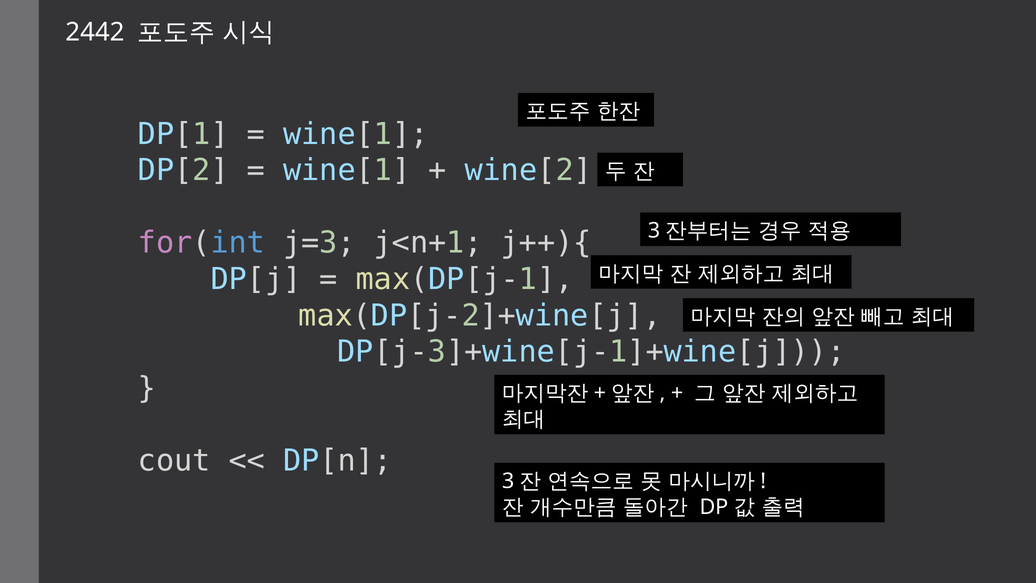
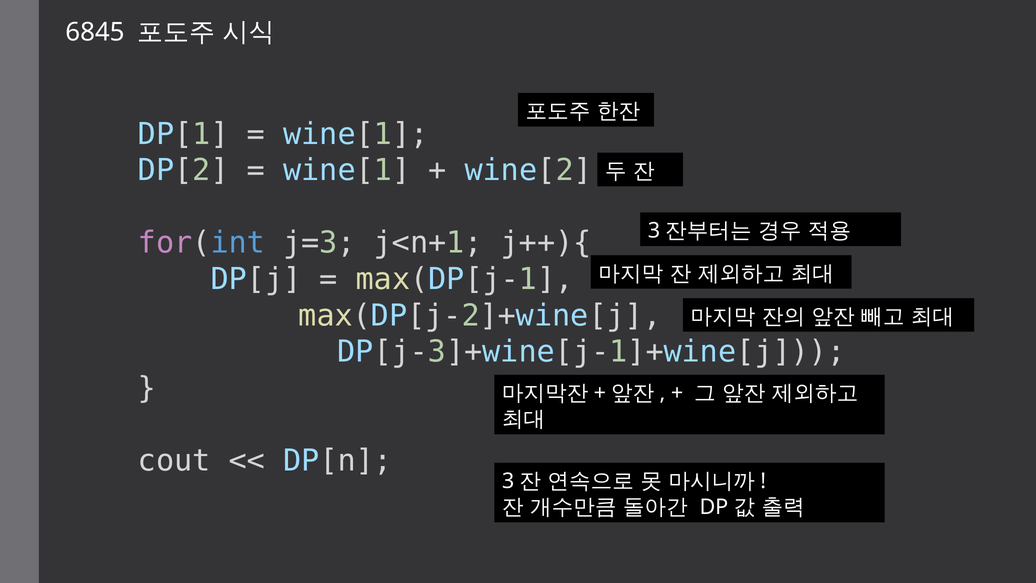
2442: 2442 -> 6845 (95, 32)
